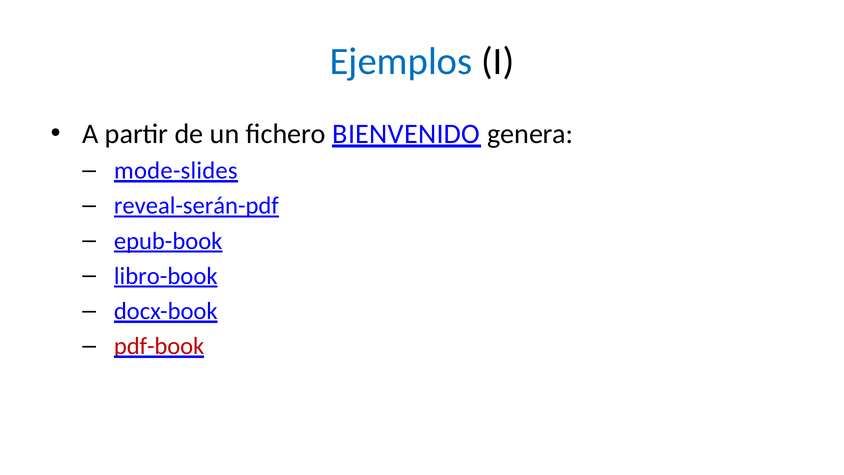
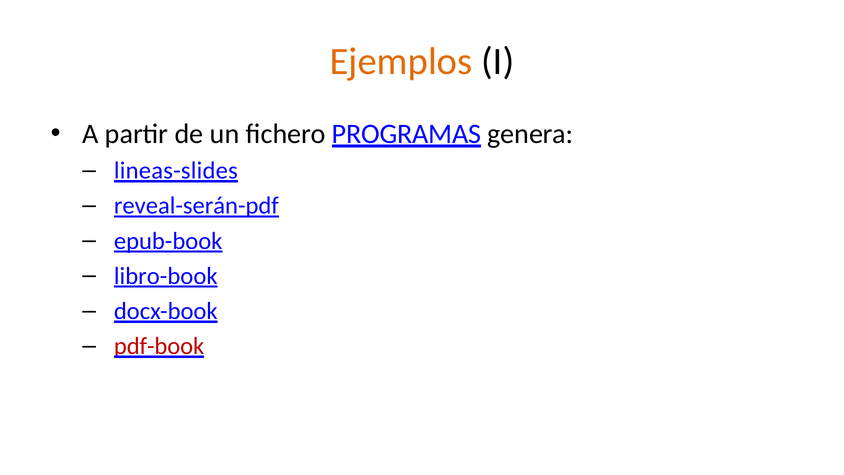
Ejemplos colour: blue -> orange (401, 61)
BIENVENIDO: BIENVENIDO -> PROGRAMAS (407, 134)
mode-slides: mode-slides -> lineas-slides (176, 171)
